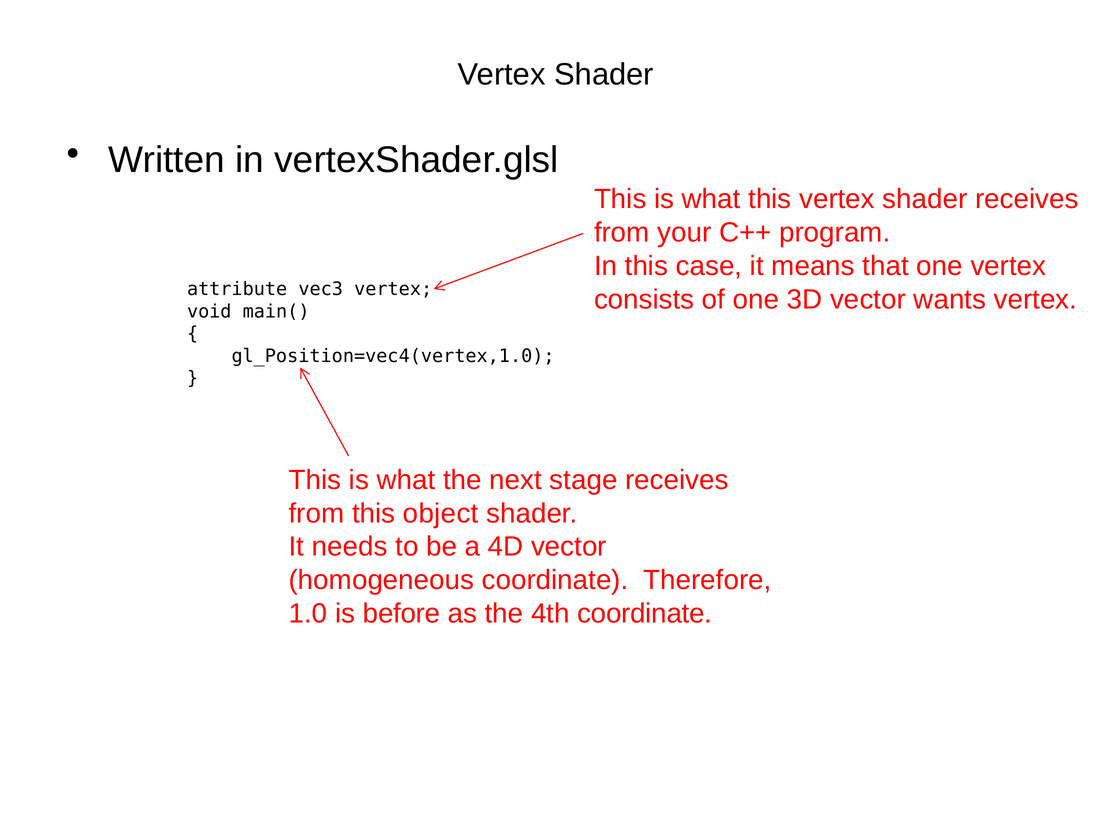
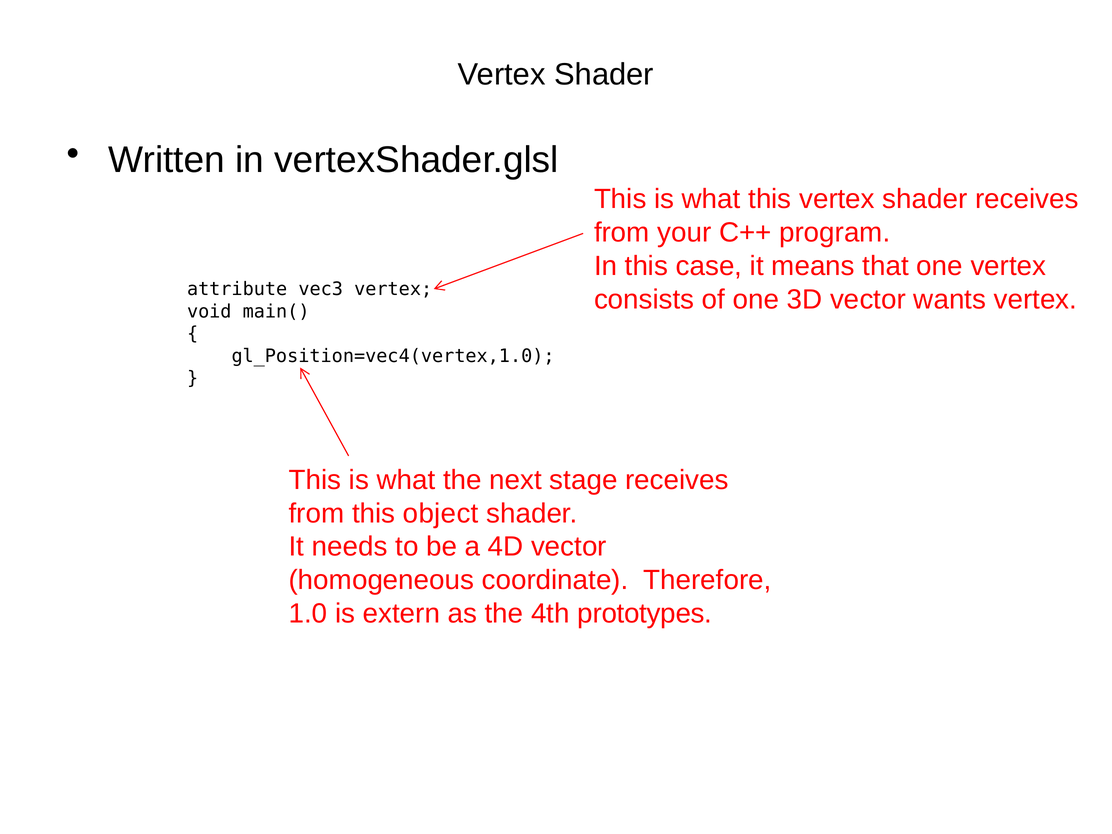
before: before -> extern (401, 613)
4th coordinate: coordinate -> prototypes (645, 613)
